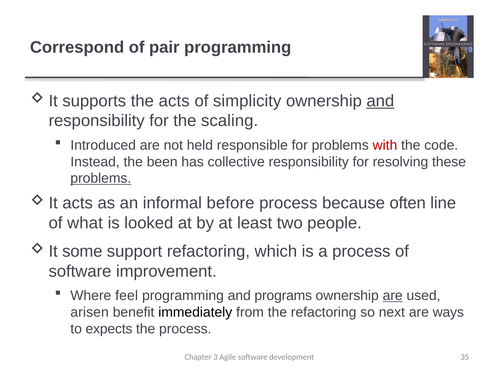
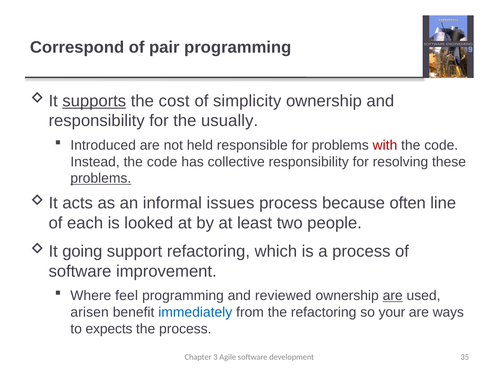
supports underline: none -> present (94, 101)
the acts: acts -> cost (174, 101)
and underline: present -> none (380, 101)
scaling: scaling -> usually (230, 121)
Instead the been: been -> code (162, 162)
before: before -> issues (231, 203)
what: what -> each (85, 223)
some: some -> going (82, 252)
programs: programs -> reviewed (283, 296)
immediately colour: black -> blue (195, 312)
next: next -> your (392, 312)
